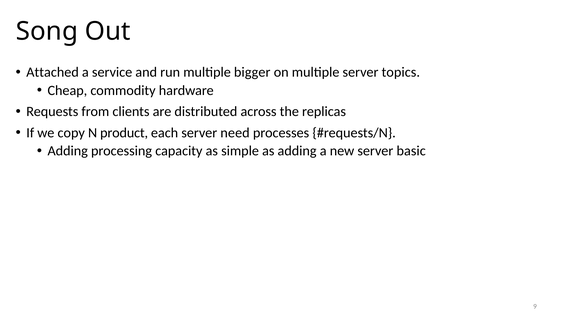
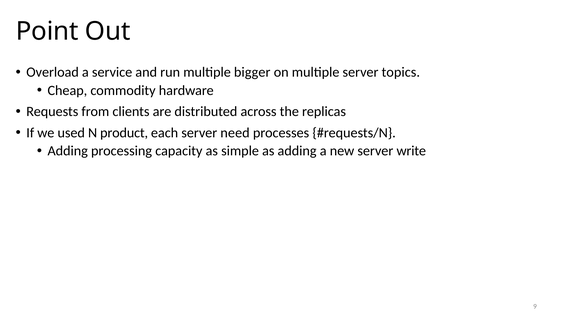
Song: Song -> Point (47, 31)
Attached: Attached -> Overload (53, 72)
copy: copy -> used (71, 133)
basic: basic -> write (411, 151)
